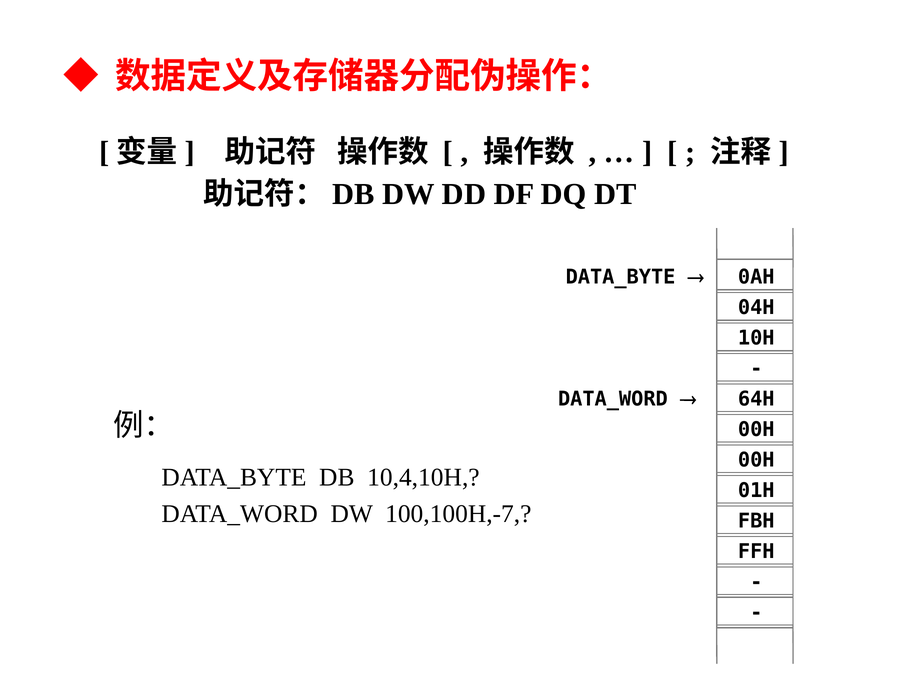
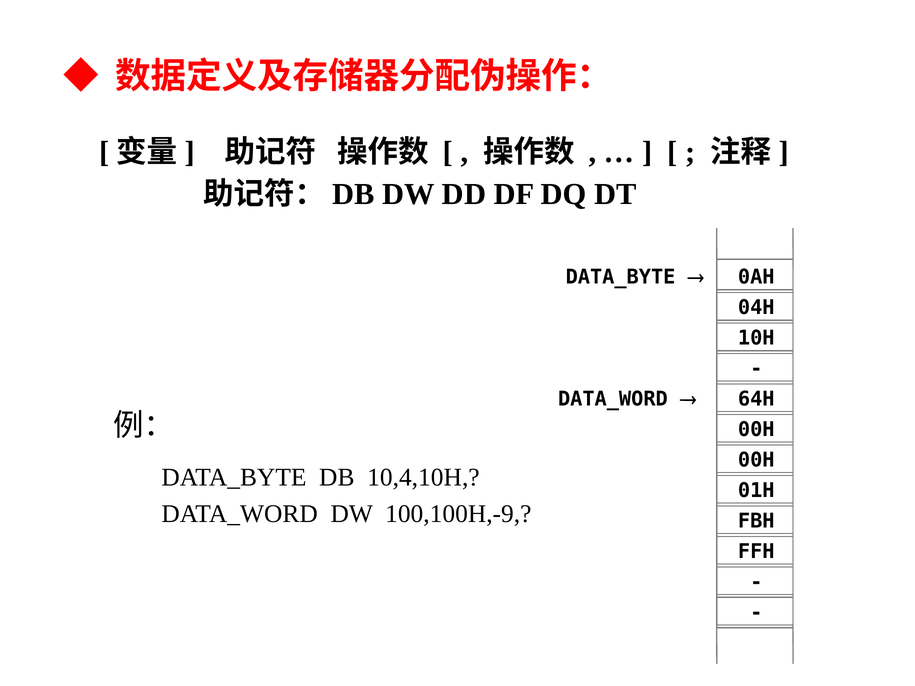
100,100H,-7: 100,100H,-7 -> 100,100H,-9 (458, 514)
